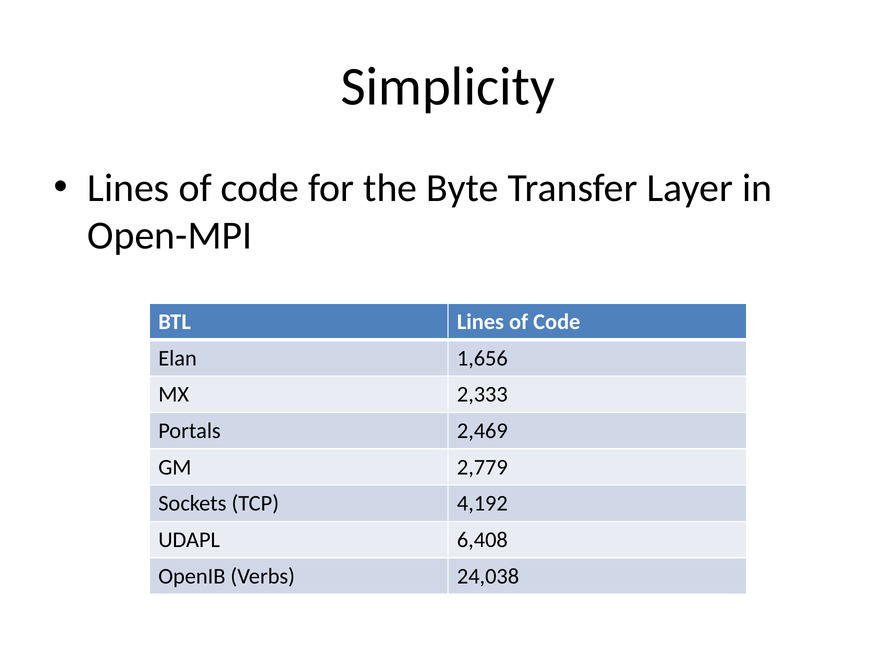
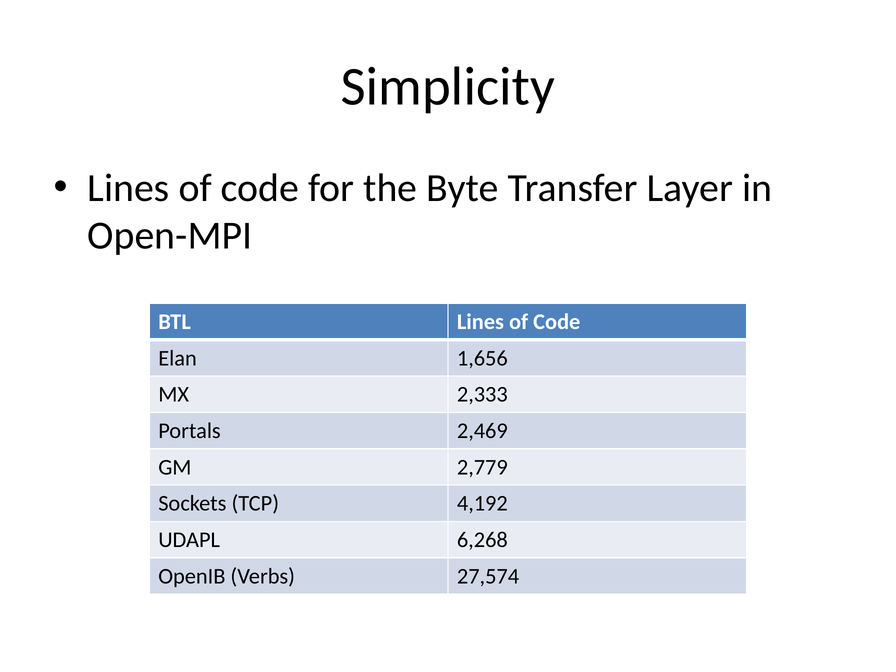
6,408: 6,408 -> 6,268 (482, 540)
24,038: 24,038 -> 27,574 (488, 576)
